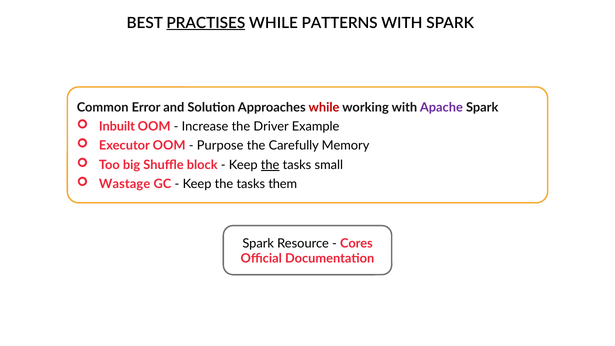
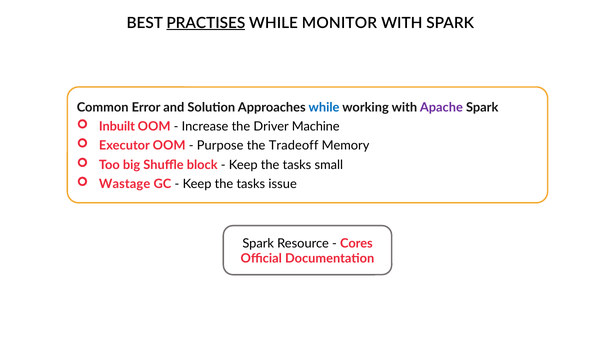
PATTERNS: PATTERNS -> MONITOR (339, 23)
while colour: red -> blue (324, 107)
Example: Example -> Machine (316, 126)
Carefully: Carefully -> Tradeoff (294, 146)
the underline: present -> none (270, 165)
them: them -> issue (283, 184)
